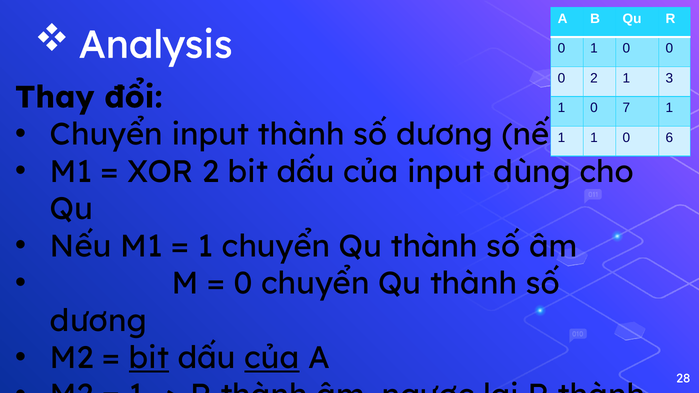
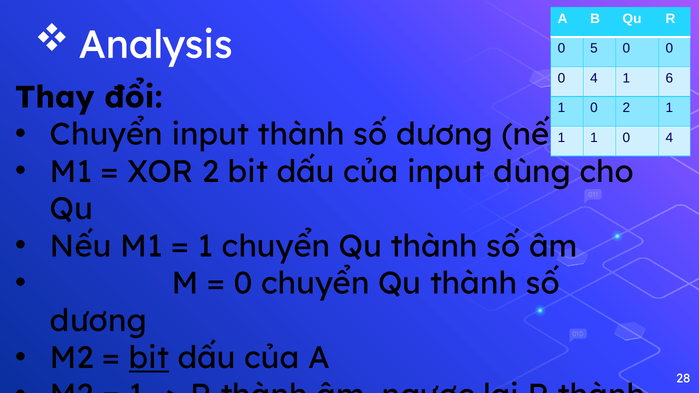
0 1: 1 -> 5 (594, 48)
2: 2 -> 4 (594, 78)
3: 3 -> 6 (669, 78)
0 7: 7 -> 2 (626, 108)
6: 6 -> 4 (669, 138)
của underline: present -> none (272, 358)
